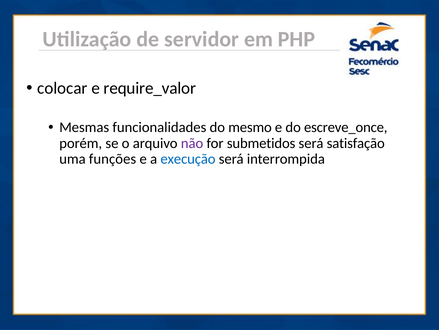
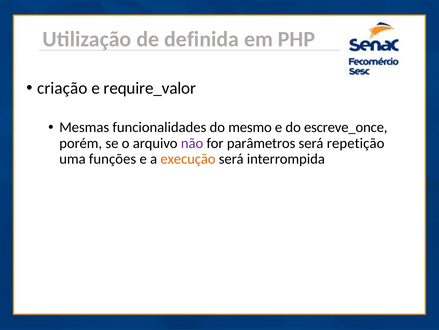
servidor: servidor -> definida (202, 39)
colocar: colocar -> criação (62, 88)
submetidos: submetidos -> parâmetros (261, 143)
satisfação: satisfação -> repetição (356, 143)
execução colour: blue -> orange (188, 159)
